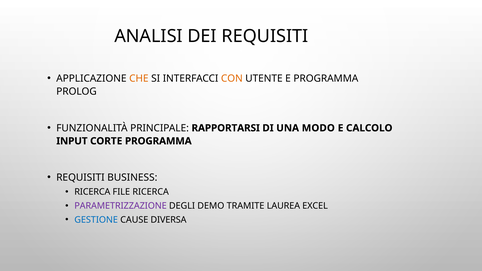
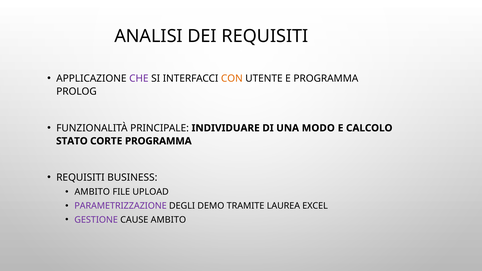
CHE colour: orange -> purple (139, 79)
RAPPORTARSI: RAPPORTARSI -> INDIVIDUARE (226, 128)
INPUT: INPUT -> STATO (72, 141)
RICERCA: RICERCA -> AMBITO (92, 192)
FILE RICERCA: RICERCA -> UPLOAD (151, 192)
GESTIONE colour: blue -> purple (96, 220)
CAUSE DIVERSA: DIVERSA -> AMBITO (168, 220)
